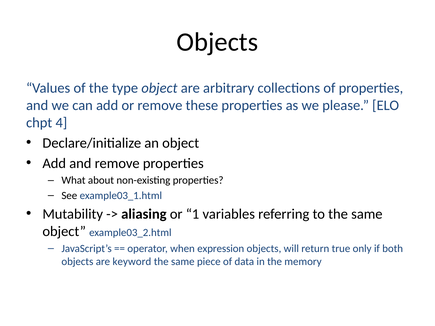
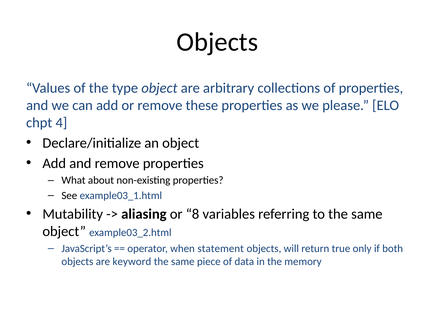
1: 1 -> 8 (193, 214)
expression: expression -> statement (221, 249)
